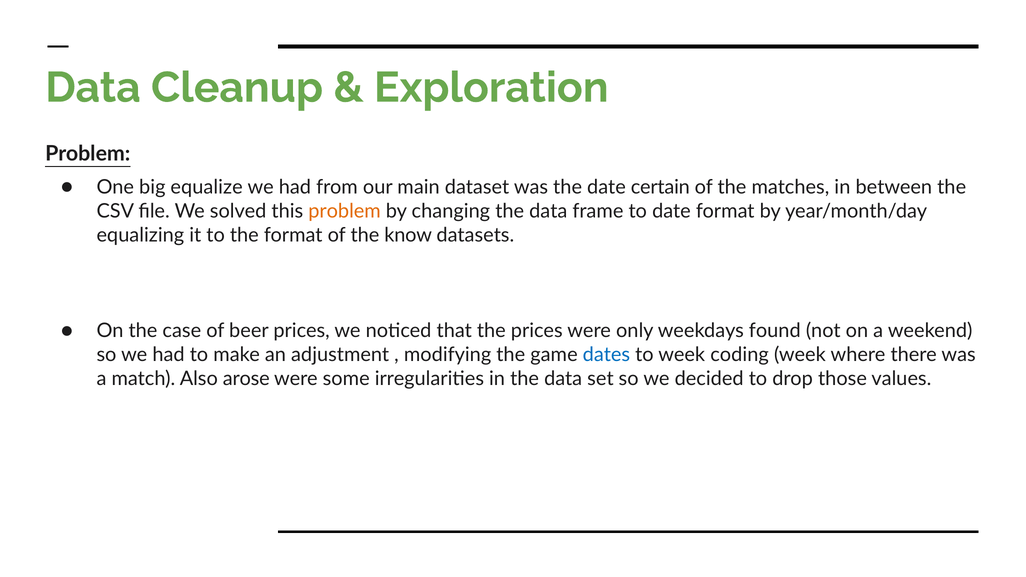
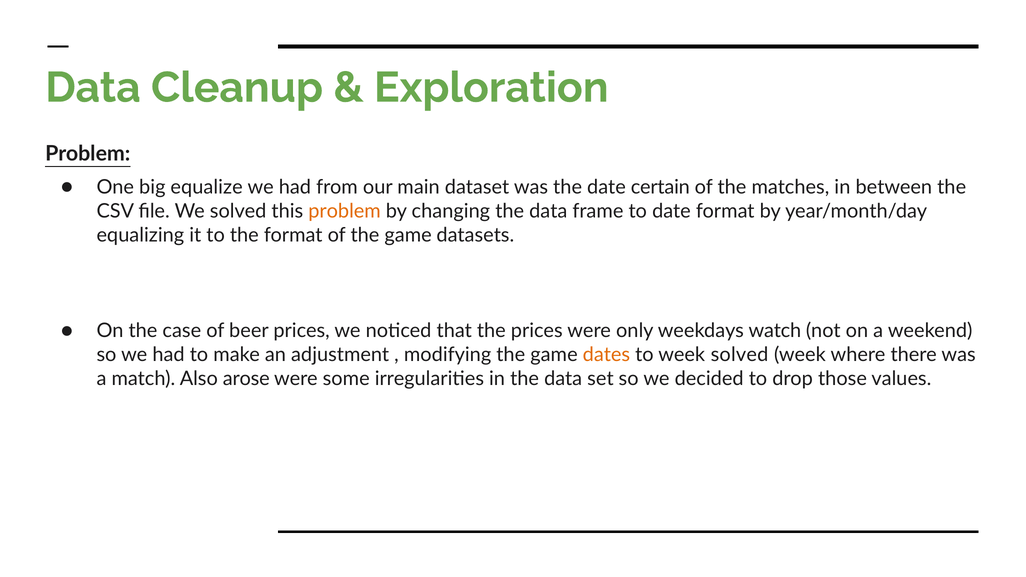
of the know: know -> game (408, 235)
found: found -> watch (775, 331)
dates colour: blue -> orange (606, 355)
week coding: coding -> solved (739, 355)
